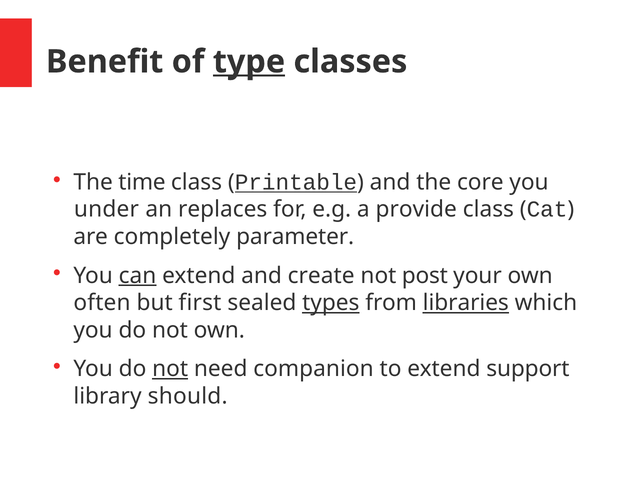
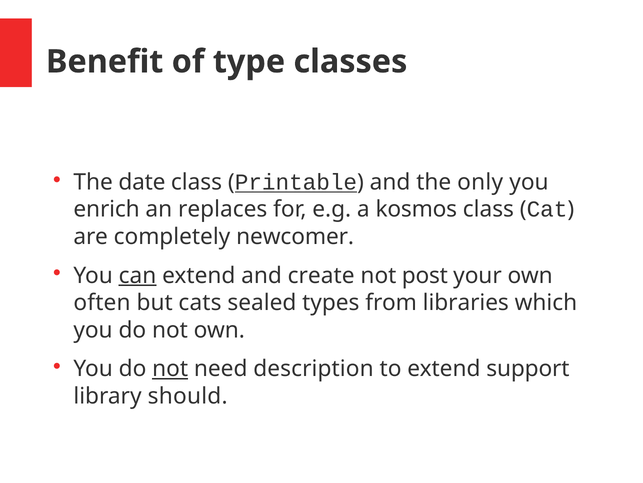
type underline: present -> none (249, 62)
time: time -> date (142, 182)
core: core -> only (480, 182)
under: under -> enrich (107, 209)
provide: provide -> kosmos (416, 209)
parameter: parameter -> newcomer (295, 236)
first: first -> cats (200, 302)
types underline: present -> none (331, 302)
libraries underline: present -> none (466, 302)
companion: companion -> description (313, 368)
